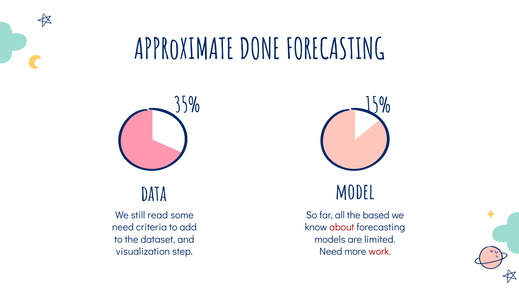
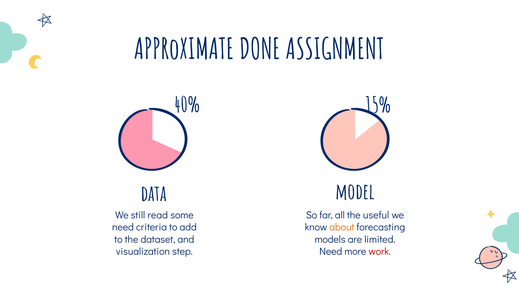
DONE FORECASTING: FORECASTING -> ASSIGNMENT (335, 50)
35%: 35% -> 40% (187, 105)
based: based -> useful (376, 215)
about colour: red -> orange (342, 227)
